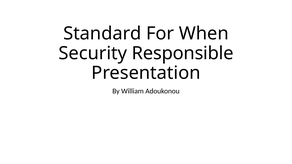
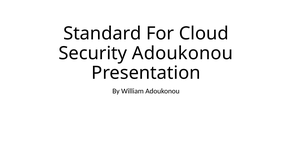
When: When -> Cloud (204, 34)
Security Responsible: Responsible -> Adoukonou (182, 53)
